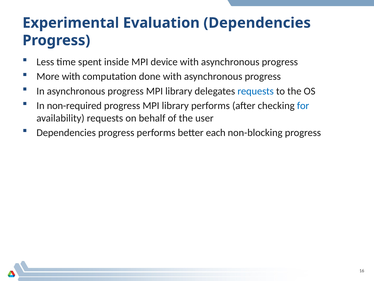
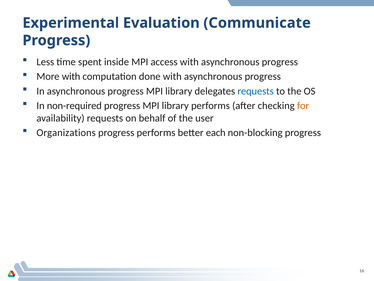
Evaluation Dependencies: Dependencies -> Communicate (257, 23)
device: device -> access (164, 62)
for colour: blue -> orange (303, 105)
Dependencies: Dependencies -> Organizations (66, 132)
